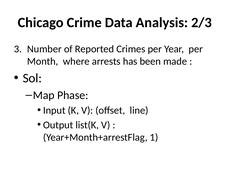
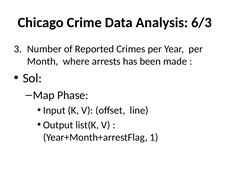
2/3: 2/3 -> 6/3 (201, 23)
